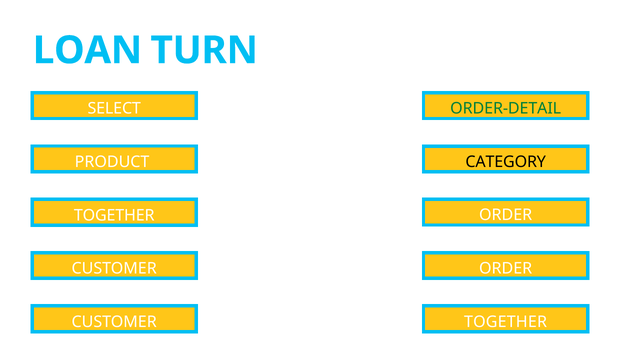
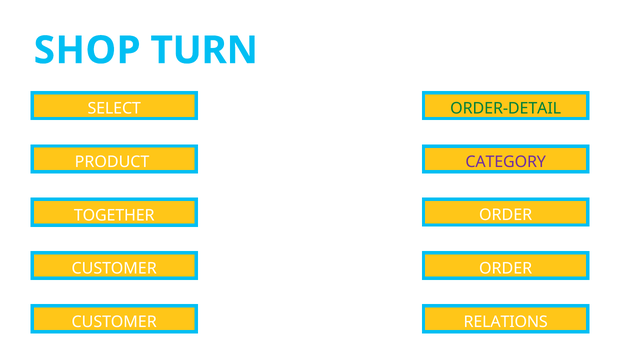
LOAN: LOAN -> SHOP (87, 50)
CATEGORY colour: black -> purple (506, 162)
TOGETHER: TOGETHER -> RELATIONS (506, 322)
